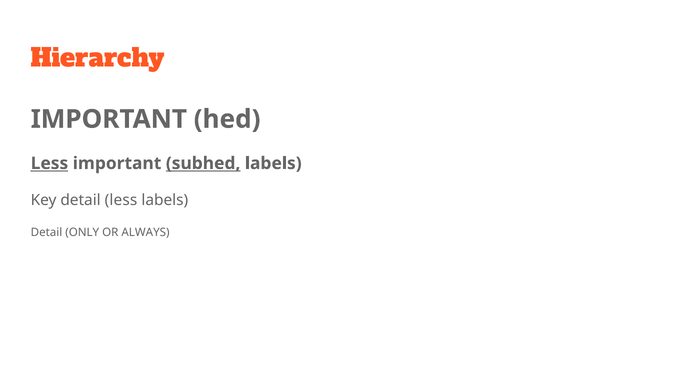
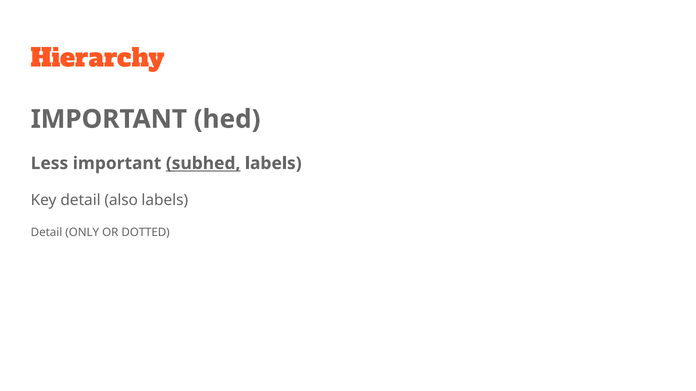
Less underline: present -> none (49, 164)
detail less: less -> also (121, 200)
ALWAYS: ALWAYS -> DOTTED (146, 233)
